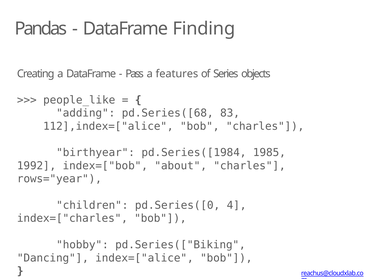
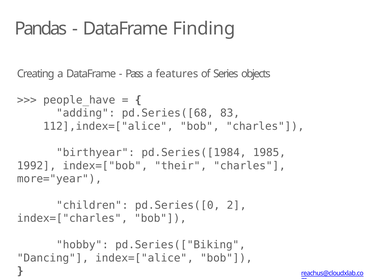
people_like: people_like -> people_have (79, 100)
about: about -> their (181, 166)
rows="year: rows="year -> more="year (59, 179)
4: 4 -> 2 (237, 205)
